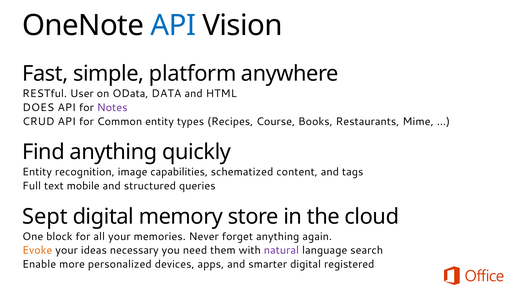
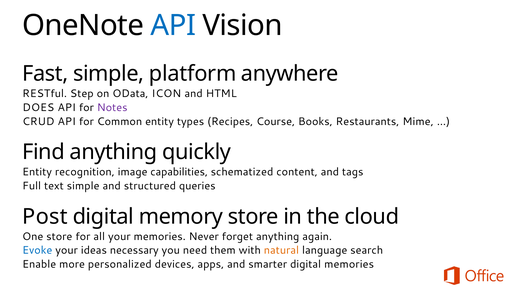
User: User -> Step (82, 93)
DATA: DATA -> ICON (166, 93)
text mobile: mobile -> simple (83, 186)
Sept: Sept -> Post (45, 216)
One block: block -> store (59, 236)
Evoke colour: orange -> blue (37, 250)
natural colour: purple -> orange (281, 250)
digital registered: registered -> memories (349, 264)
